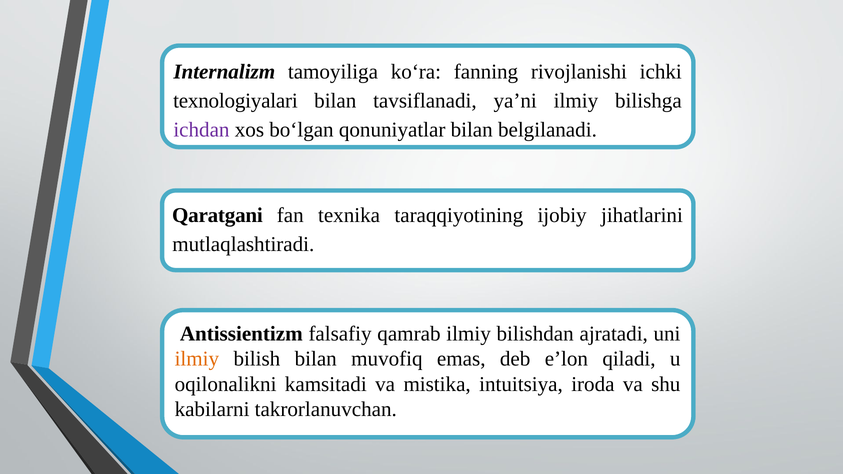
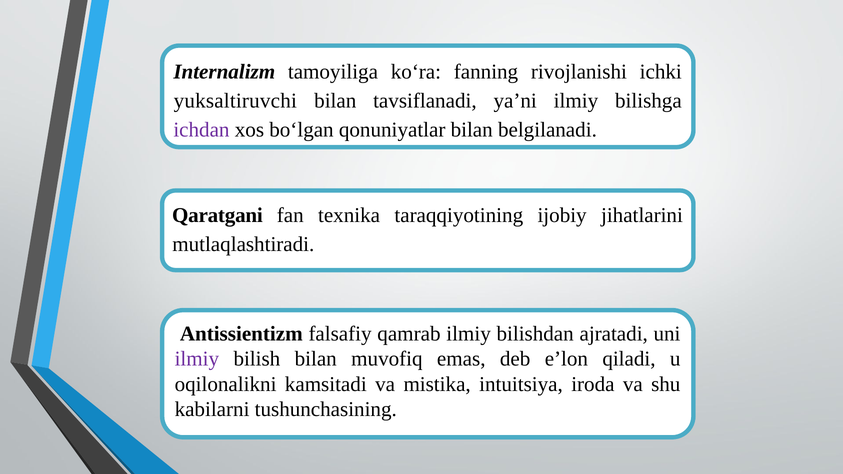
tехnоlоgiyalаri: tехnоlоgiyalаri -> yuksaltiruvchi (235, 101)
ilmiy colour: orange -> purple (197, 359)
takrorlanuvchan: takrorlanuvchan -> tushunchasining (326, 410)
